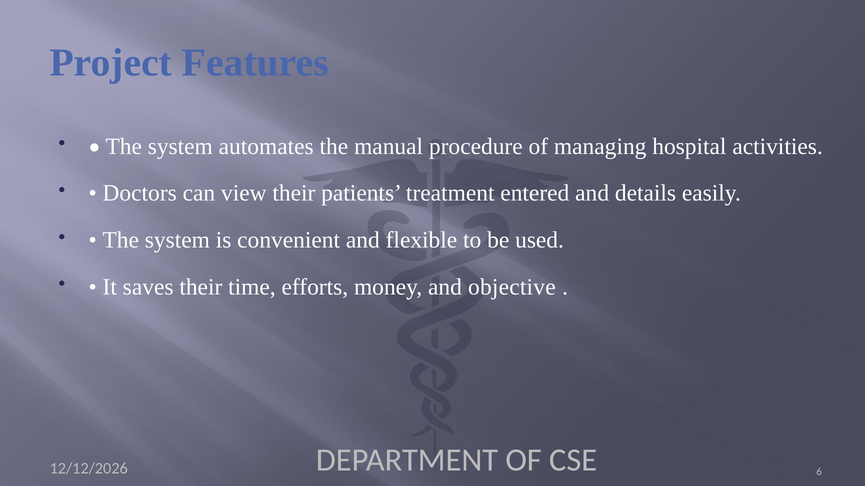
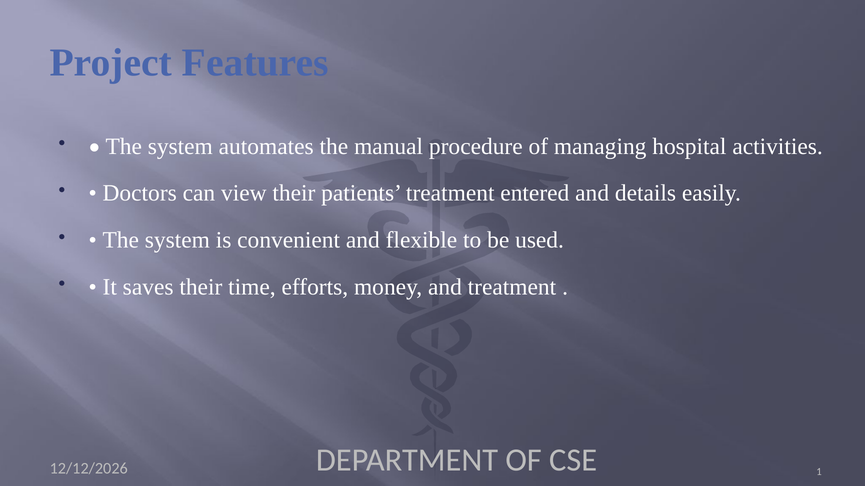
and objective: objective -> treatment (512, 287)
6: 6 -> 1 (819, 472)
